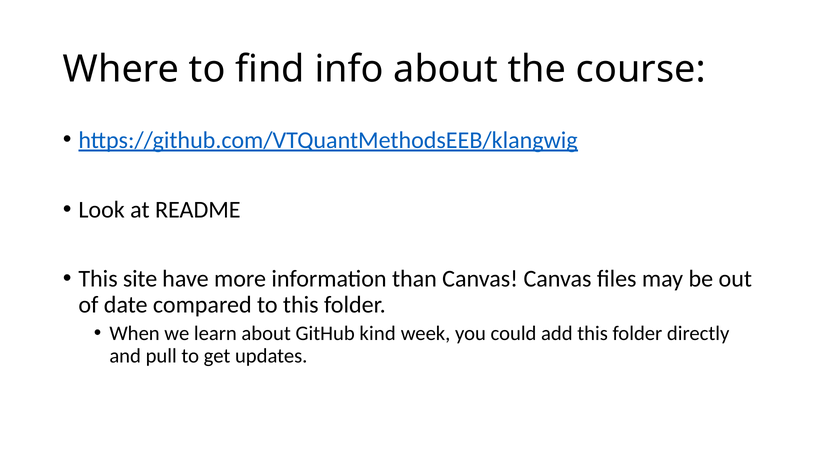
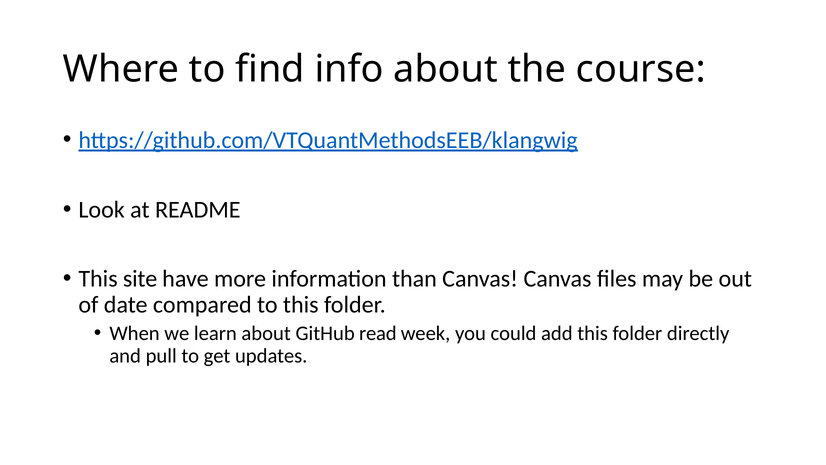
kind: kind -> read (378, 333)
